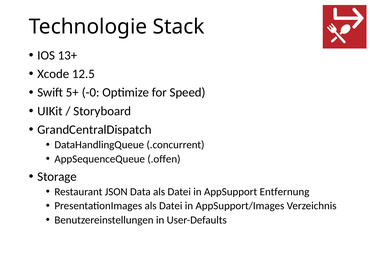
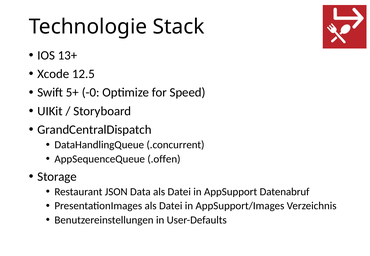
Entfernung: Entfernung -> Datenabruf (285, 192)
